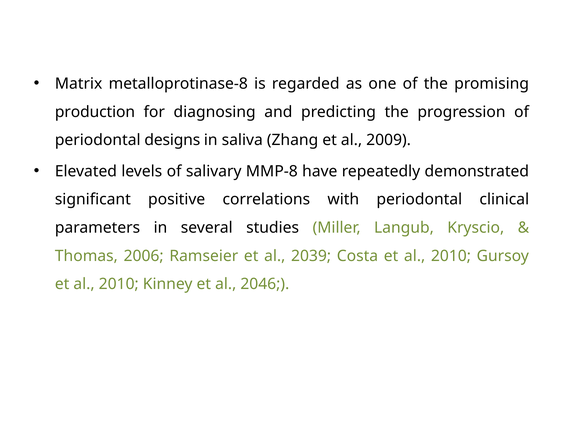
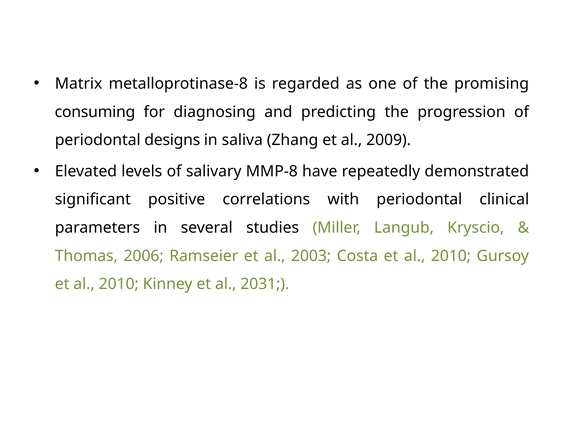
production: production -> consuming (95, 112)
2039: 2039 -> 2003 (311, 256)
2046: 2046 -> 2031 (265, 284)
